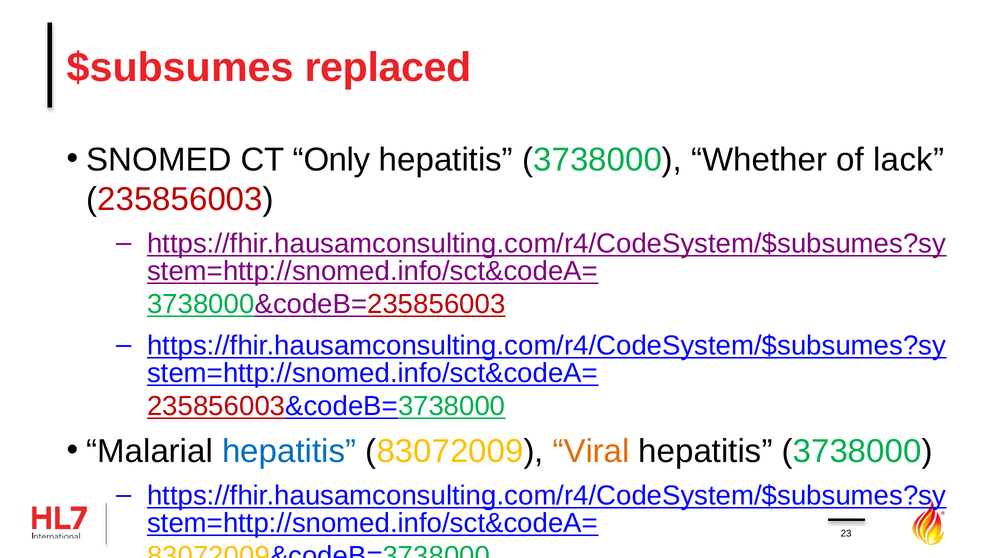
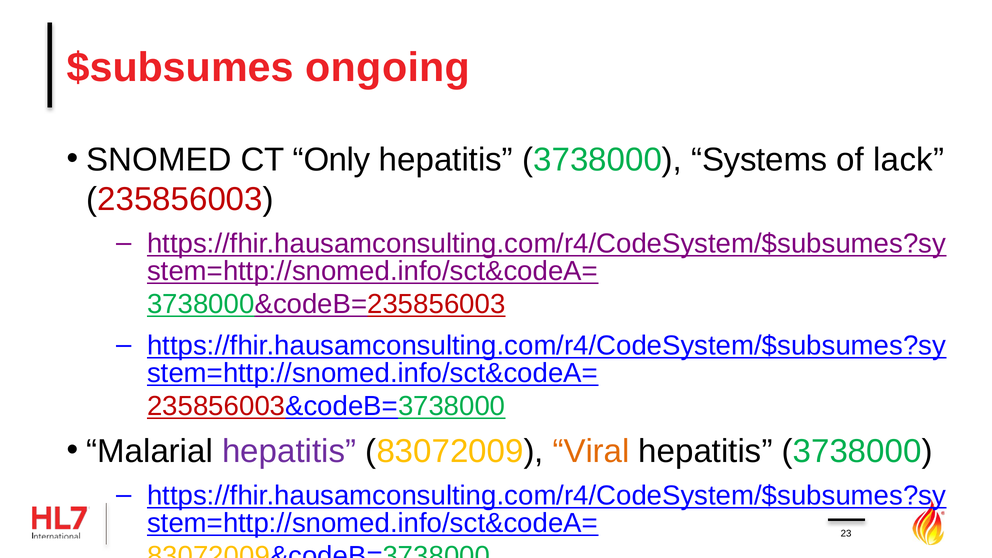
replaced: replaced -> ongoing (388, 68)
Whether: Whether -> Systems (759, 160)
hepatitis colour: blue -> purple (289, 451)
